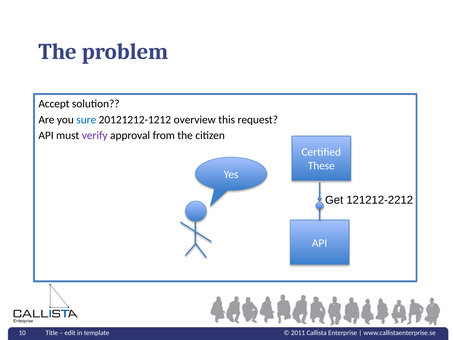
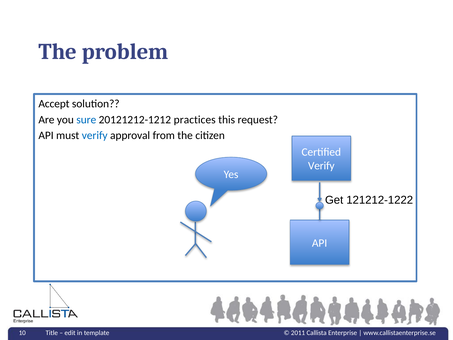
overview: overview -> practices (195, 120)
verify colour: purple -> blue (95, 135)
These: These -> Verify (321, 166)
121212-2212: 121212-2212 -> 121212-1222 (380, 200)
